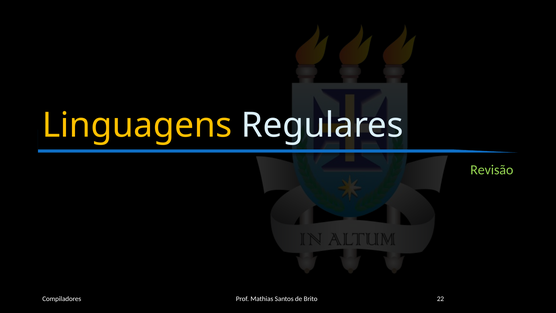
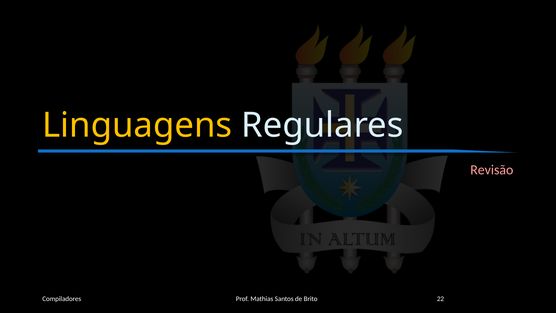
Revisão colour: light green -> pink (492, 170)
